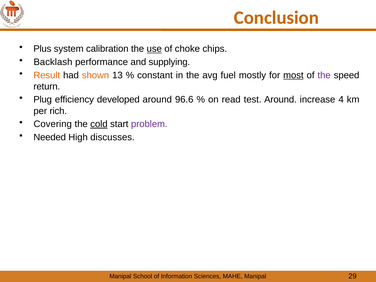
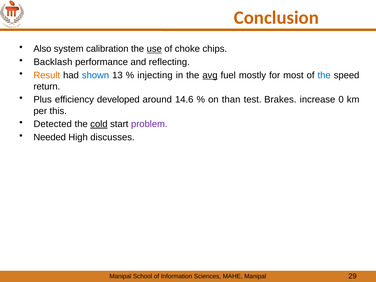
Plus: Plus -> Also (42, 49)
supplying: supplying -> reflecting (169, 62)
shown colour: orange -> blue (96, 75)
constant: constant -> injecting (155, 75)
avg underline: none -> present (210, 75)
most underline: present -> none (293, 75)
the colour: purple -> blue (324, 75)
Plug: Plug -> Plus (43, 100)
96.6: 96.6 -> 14.6 (184, 100)
read: read -> than (231, 100)
test Around: Around -> Brakes (280, 100)
4: 4 -> 0 (341, 100)
rich: rich -> this (58, 111)
Covering: Covering -> Detected (53, 124)
